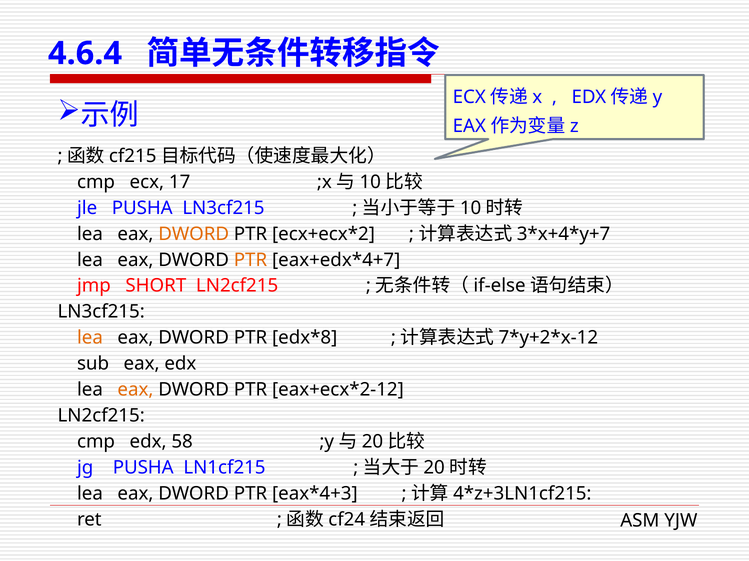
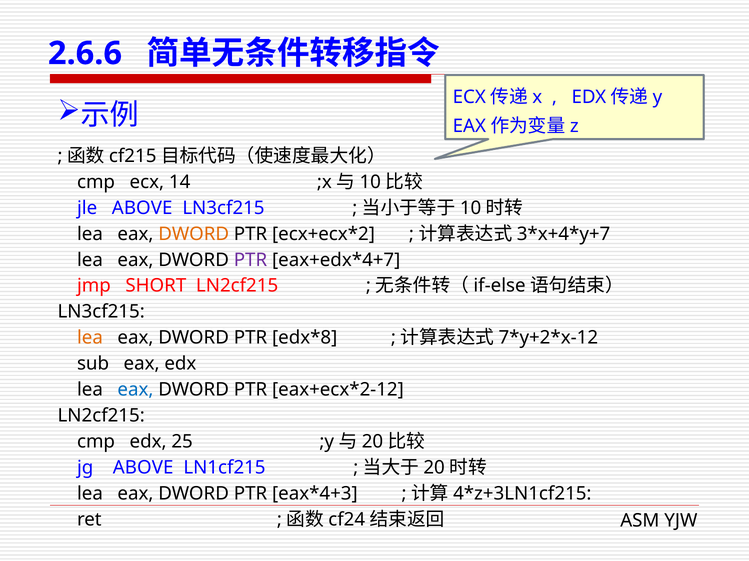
4.6.4: 4.6.4 -> 2.6.6 (85, 53)
17: 17 -> 14 (180, 182)
jle PUSHA: PUSHA -> ABOVE (142, 208)
PTR colour: orange -> purple (250, 260)
eax colour: orange -> blue (135, 390)
58: 58 -> 25 (182, 442)
jg PUSHA: PUSHA -> ABOVE (143, 468)
